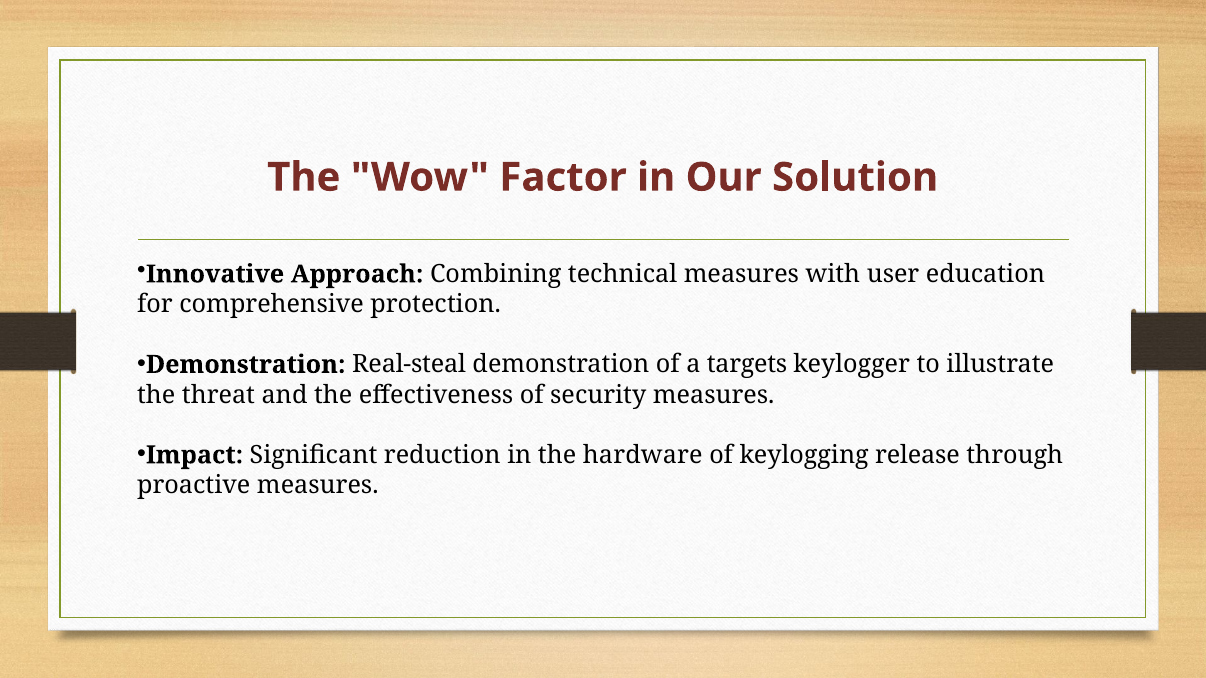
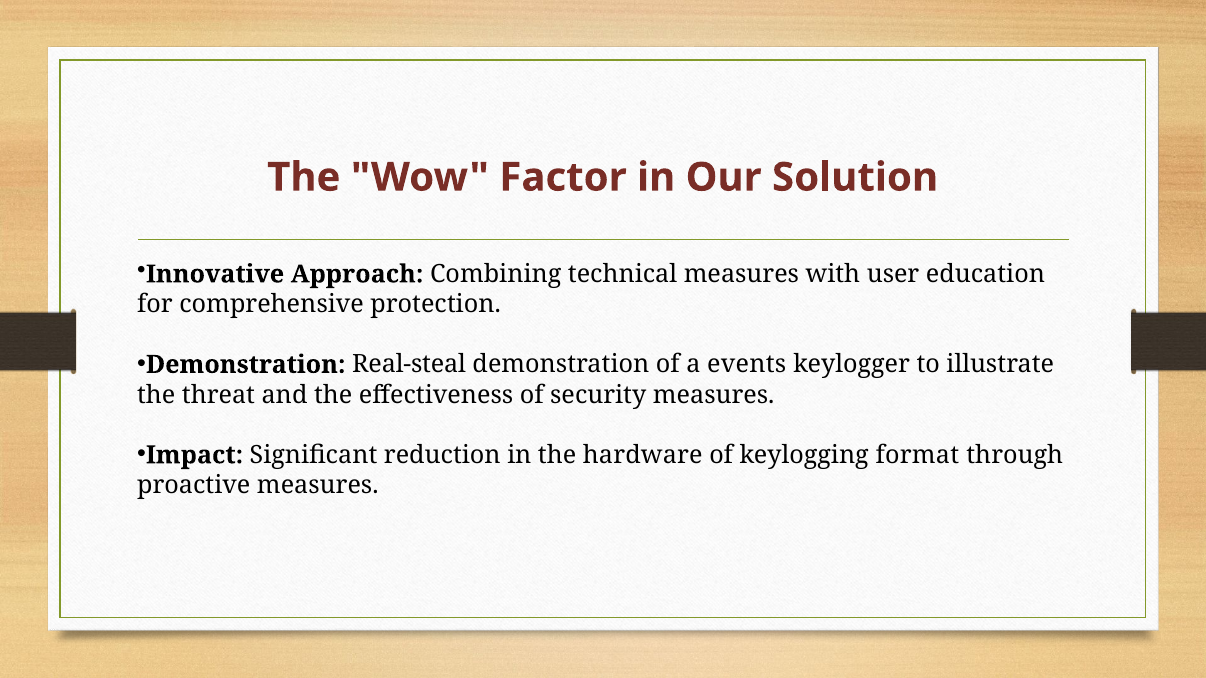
targets: targets -> events (747, 365)
release: release -> format (917, 455)
